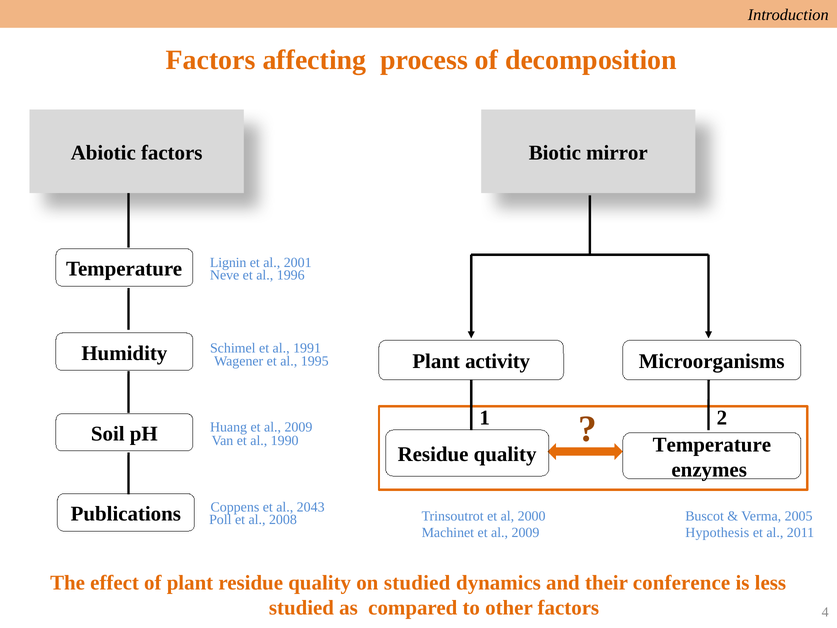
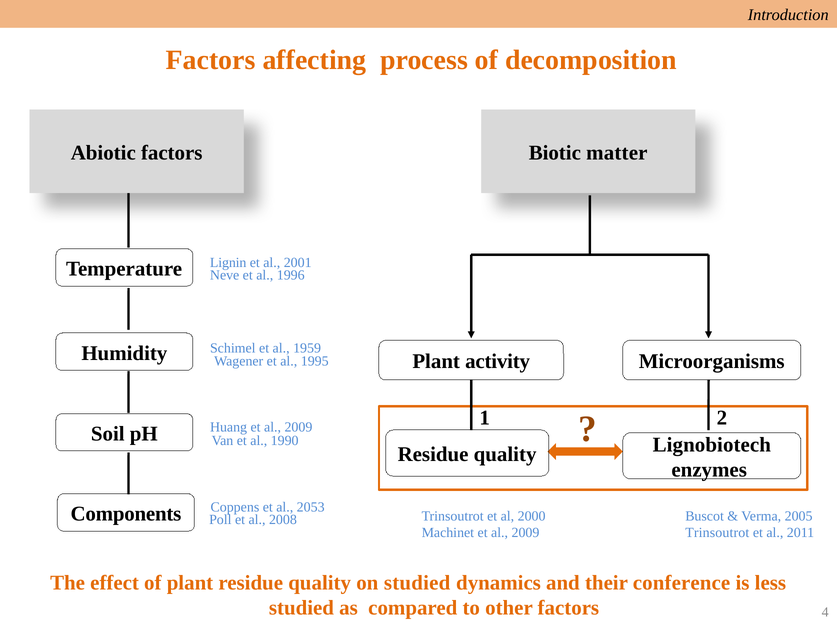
mirror: mirror -> matter (617, 153)
1991: 1991 -> 1959 (307, 348)
quality Temperature: Temperature -> Lignobiotech (712, 444)
Publications: Publications -> Components (126, 514)
2043: 2043 -> 2053 (311, 507)
Hypothesis: Hypothesis -> Trinsoutrot (717, 532)
